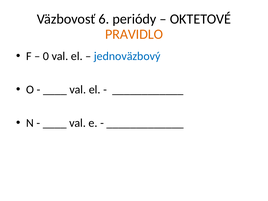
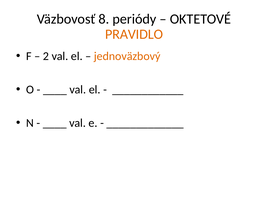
6: 6 -> 8 (104, 19)
0: 0 -> 2 (46, 56)
jednoväzbový colour: blue -> orange (127, 56)
